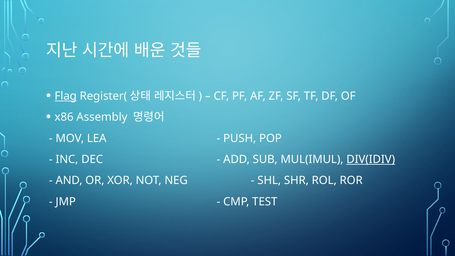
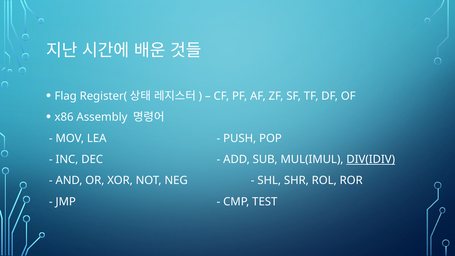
Flag underline: present -> none (66, 96)
